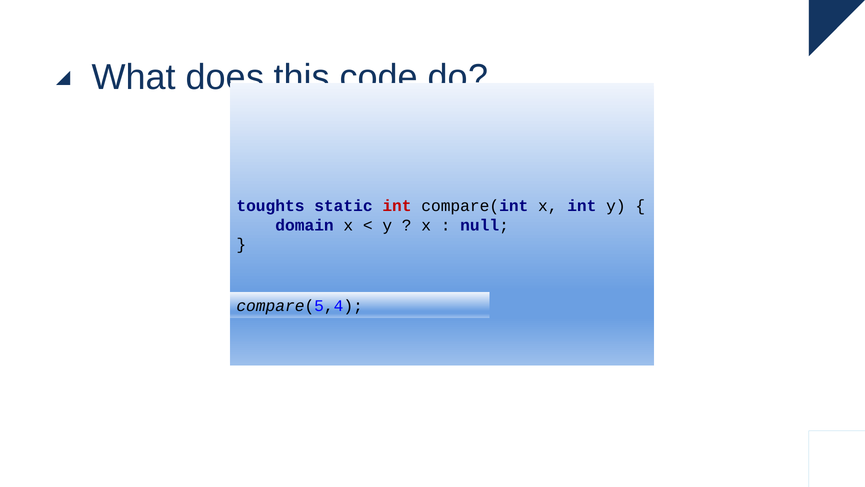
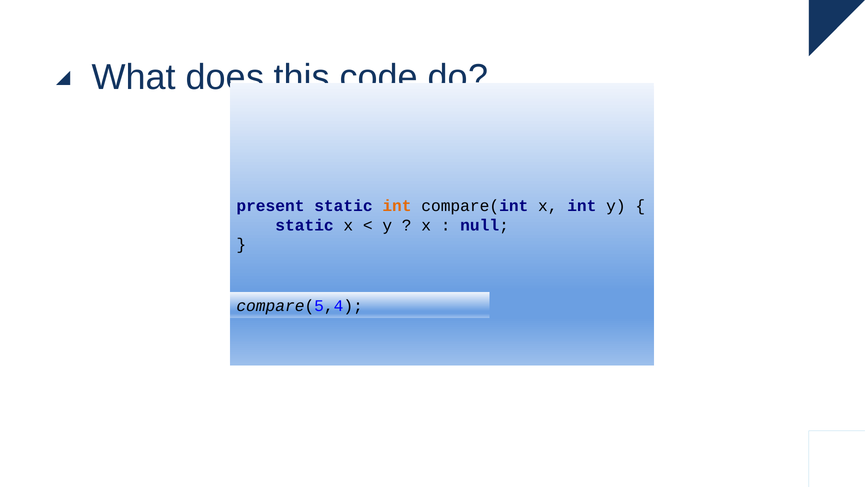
toughts: toughts -> present (270, 205)
int colour: red -> orange (397, 205)
domain: domain -> static (305, 225)
